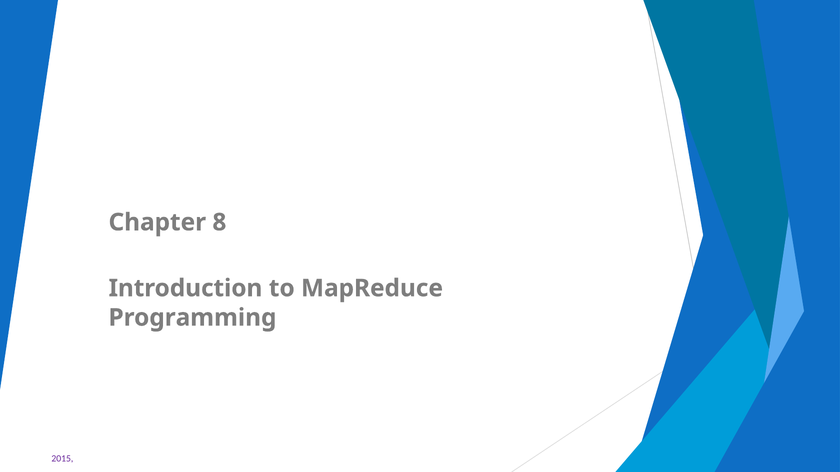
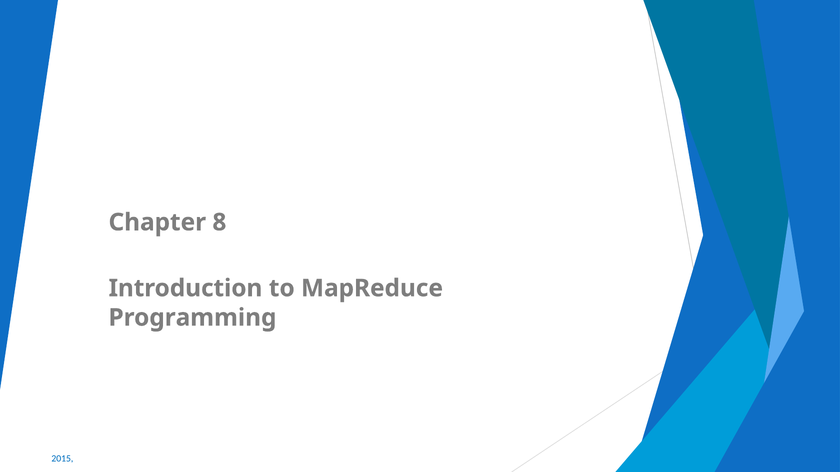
2015 colour: purple -> blue (62, 459)
